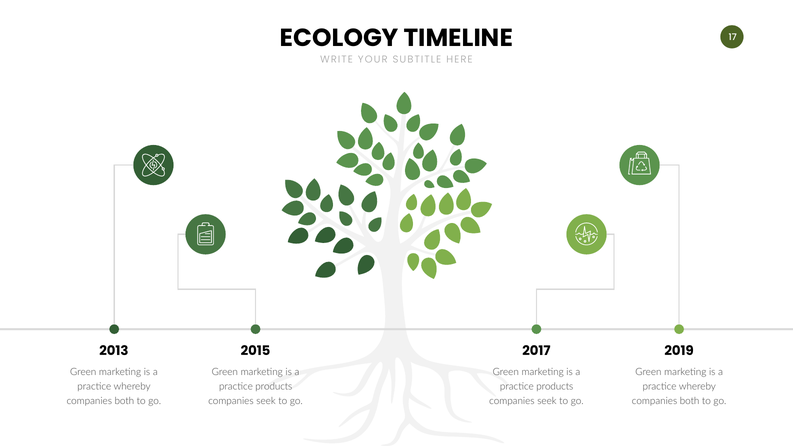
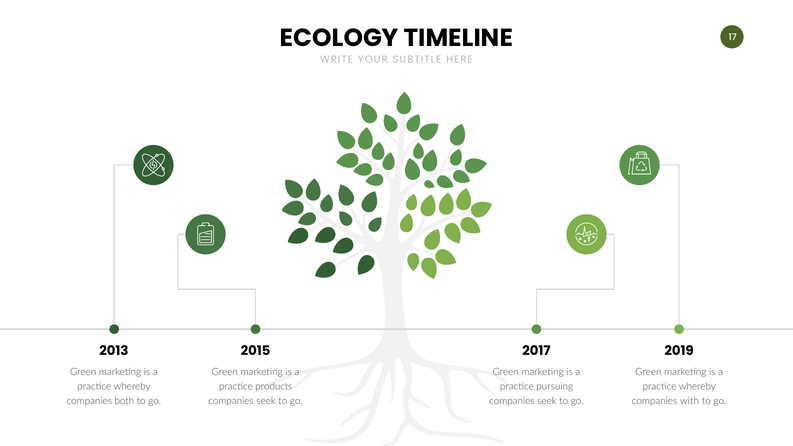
products: products -> pursuing (555, 387)
both: both -> with (690, 401)
